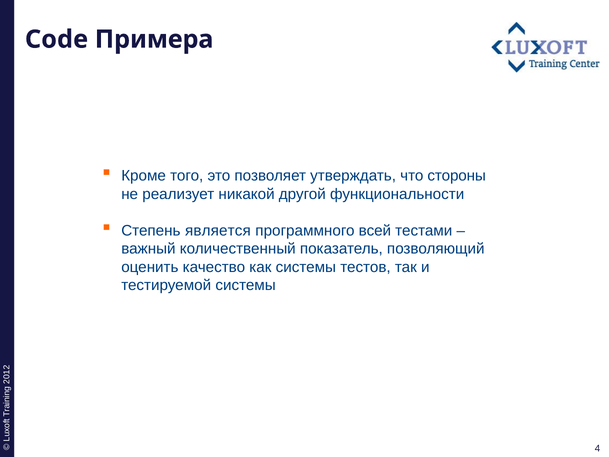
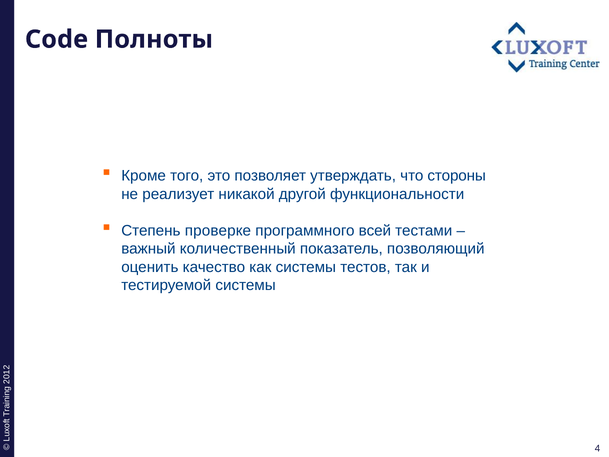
Примера: Примера -> Полноты (154, 39)
является: является -> проверке (218, 230)
